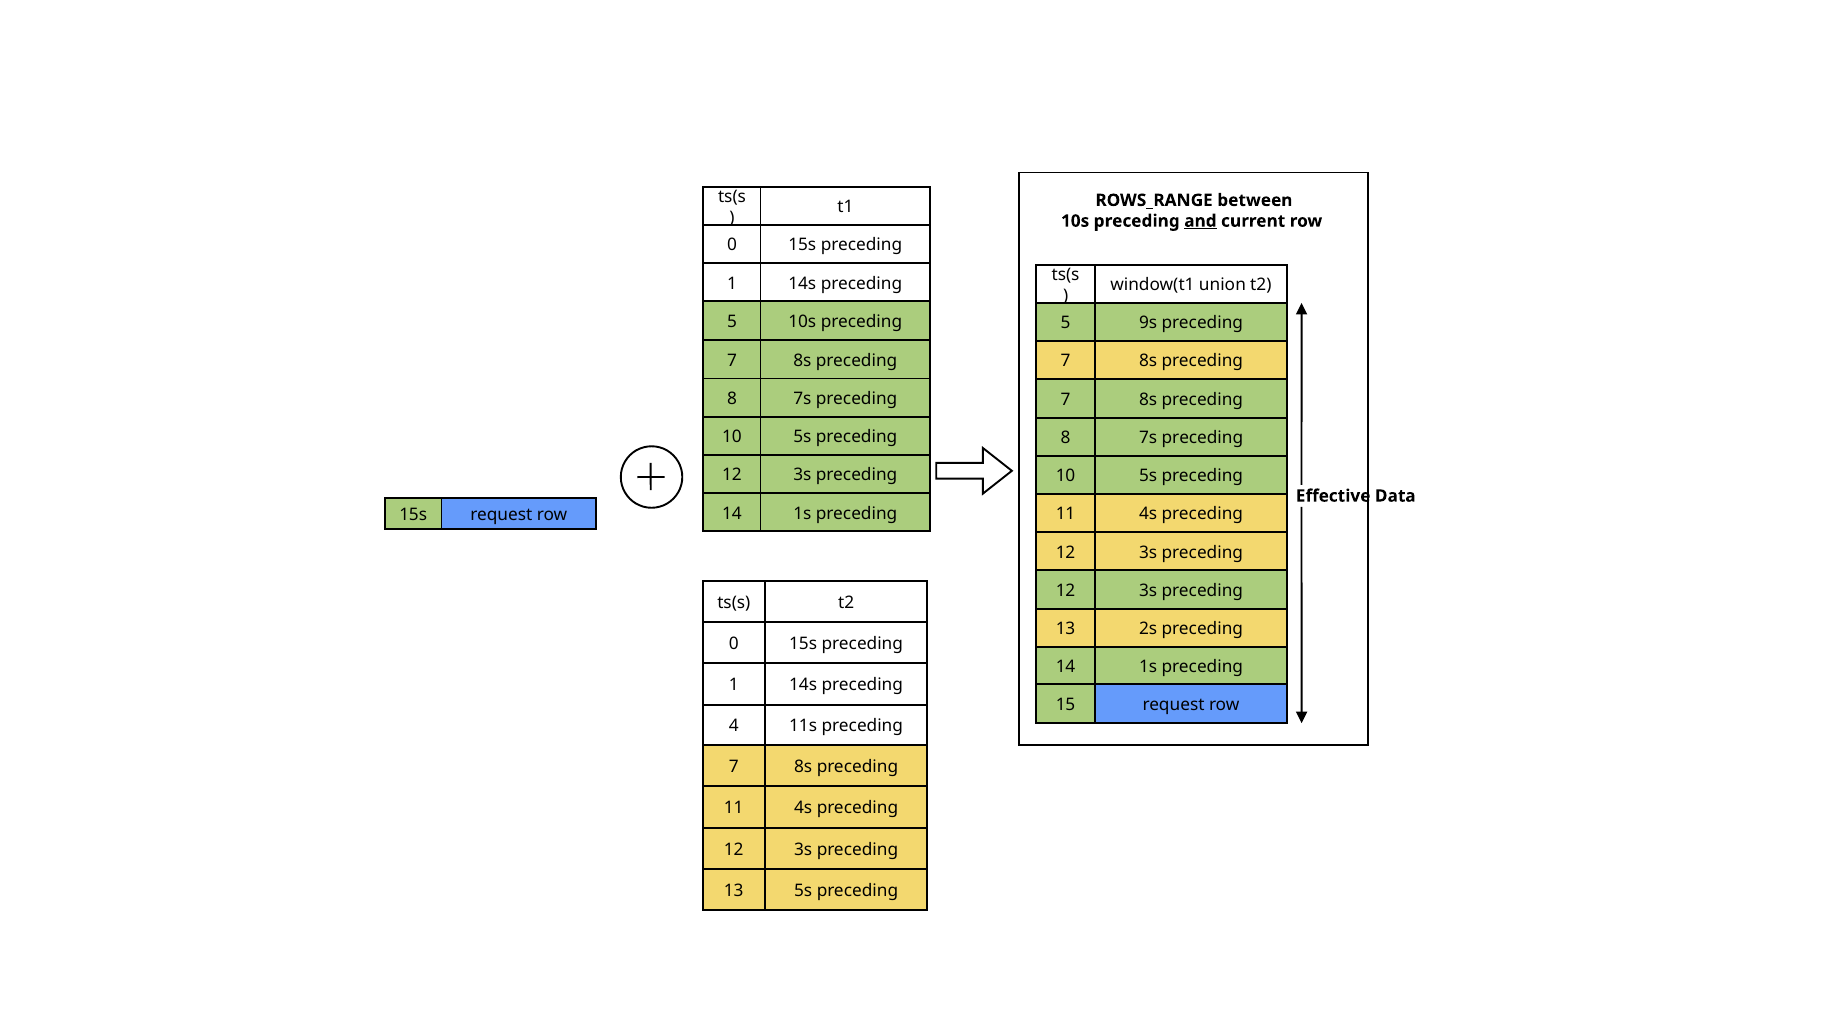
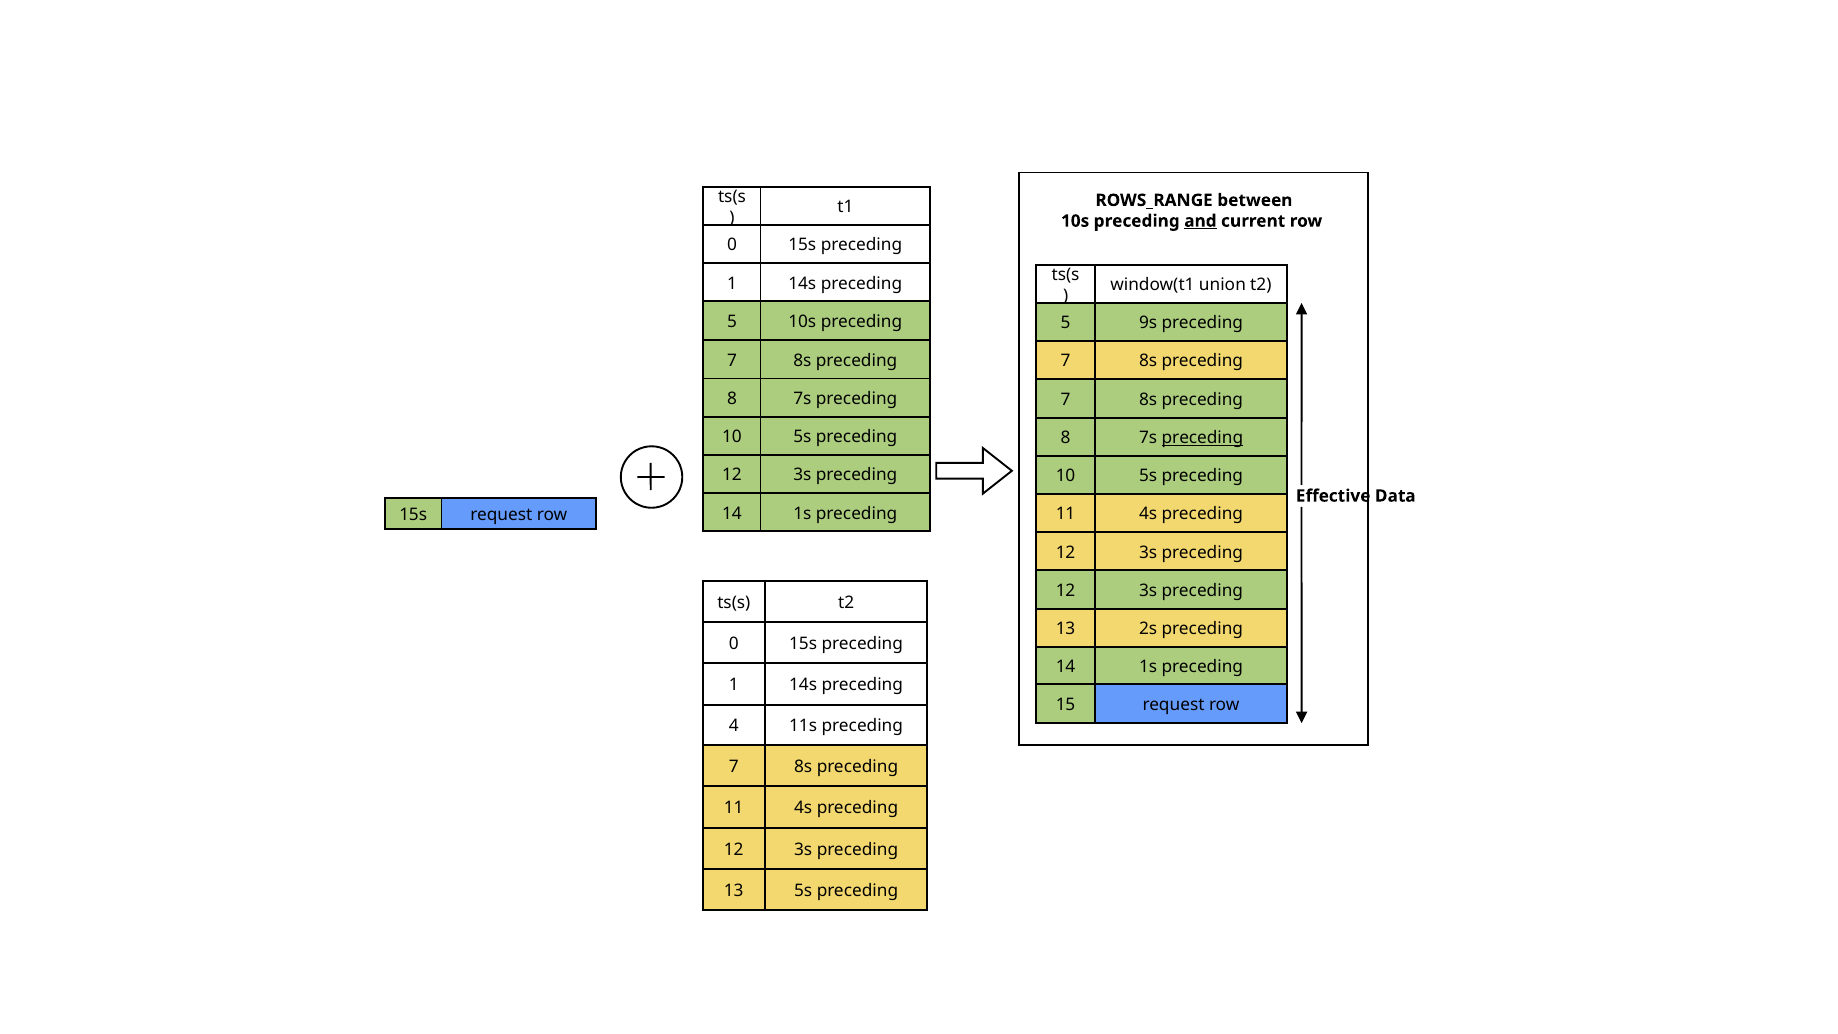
preceding underline: none -> present (1202, 438)
